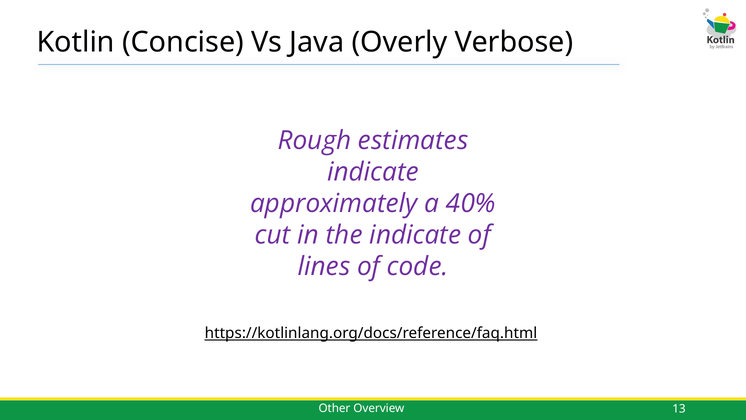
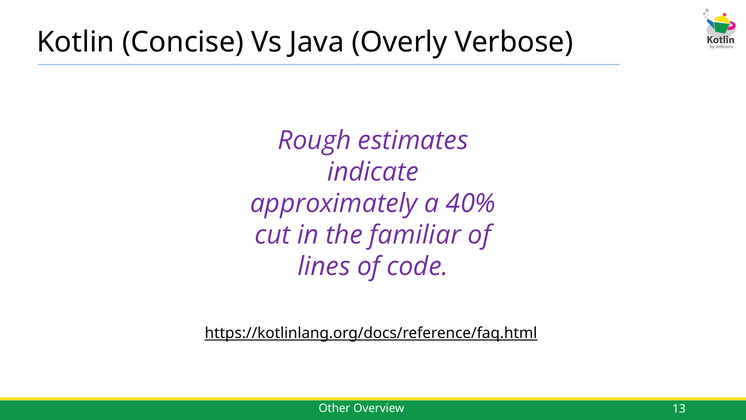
the indicate: indicate -> familiar (415, 235)
